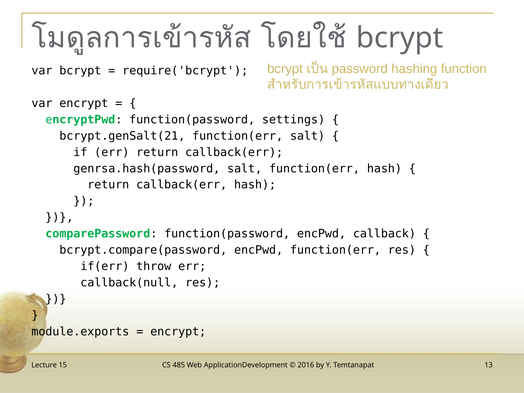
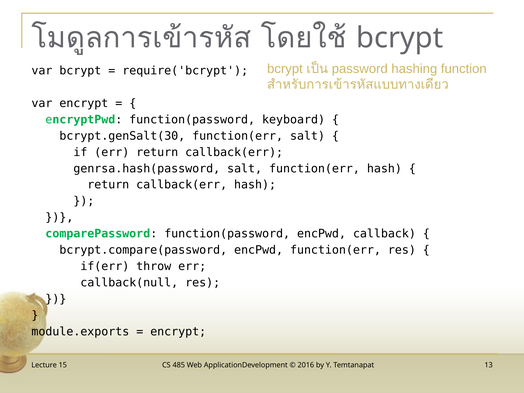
settings: settings -> keyboard (294, 120)
bcrypt.genSalt(21: bcrypt.genSalt(21 -> bcrypt.genSalt(30 (122, 136)
